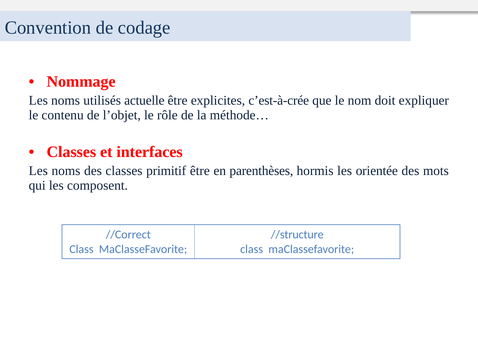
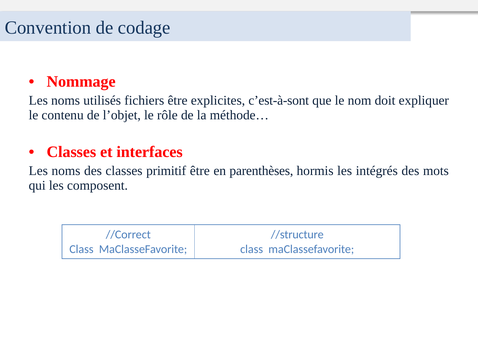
actuelle: actuelle -> fichiers (144, 100)
c’est-à-crée: c’est-à-crée -> c’est-à-sont (279, 100)
orientée: orientée -> intégrés (377, 171)
